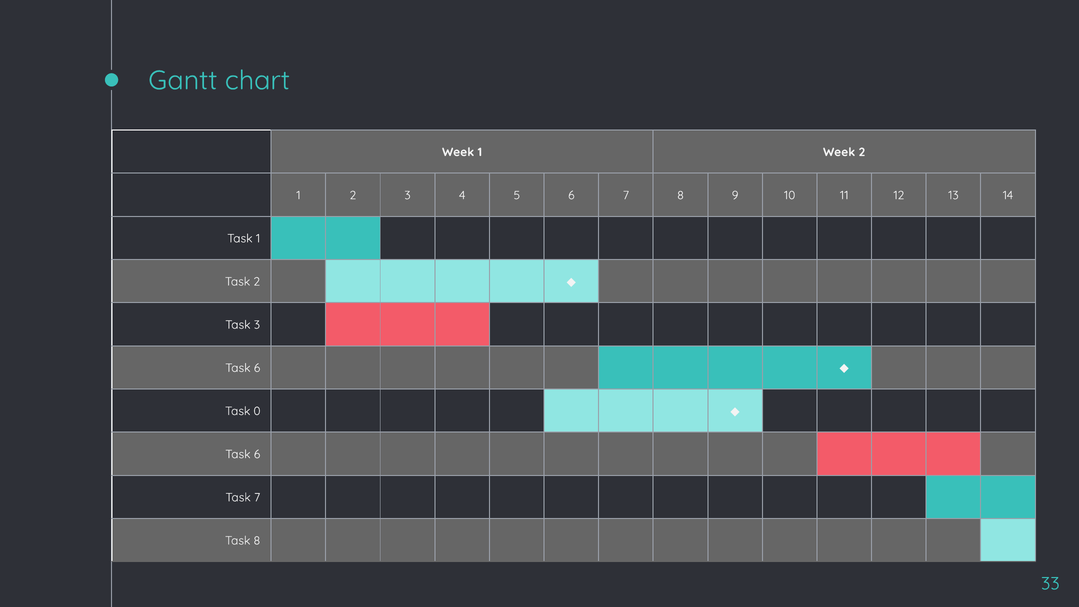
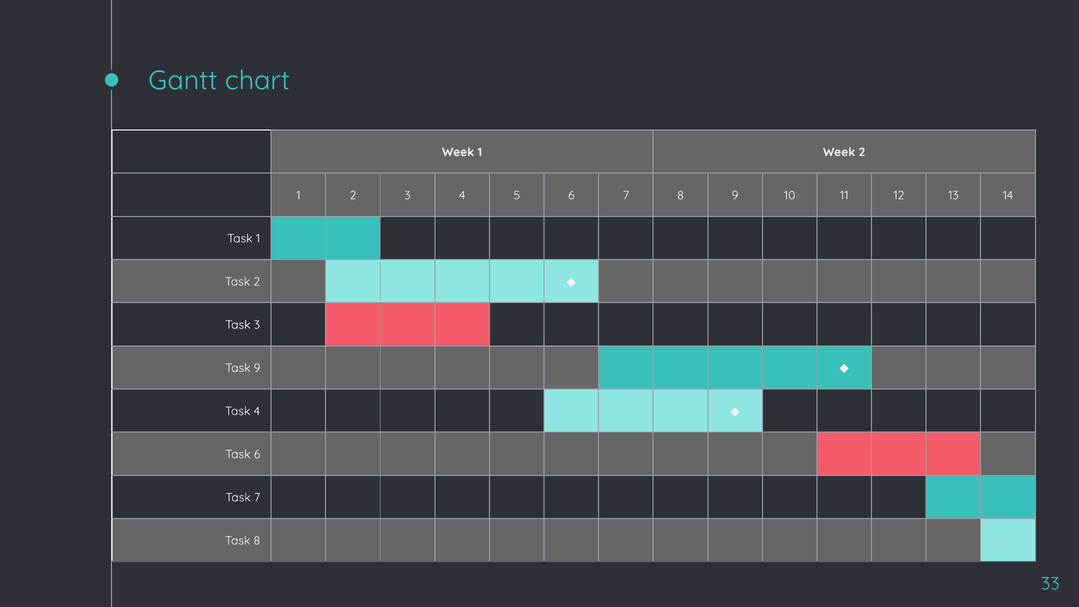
6: 6 -> 9 (257, 368)
Task 0: 0 -> 4 (257, 411)
